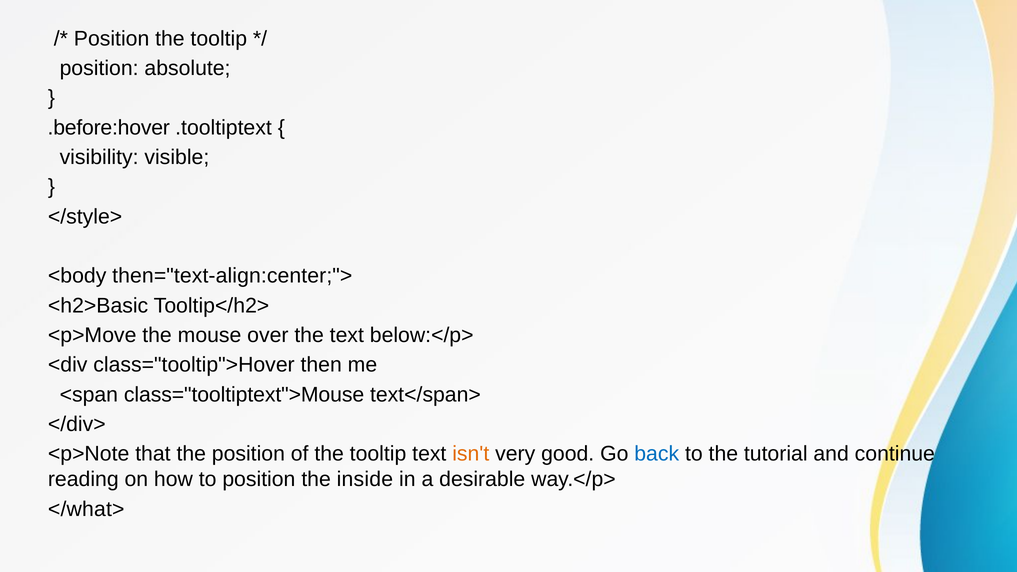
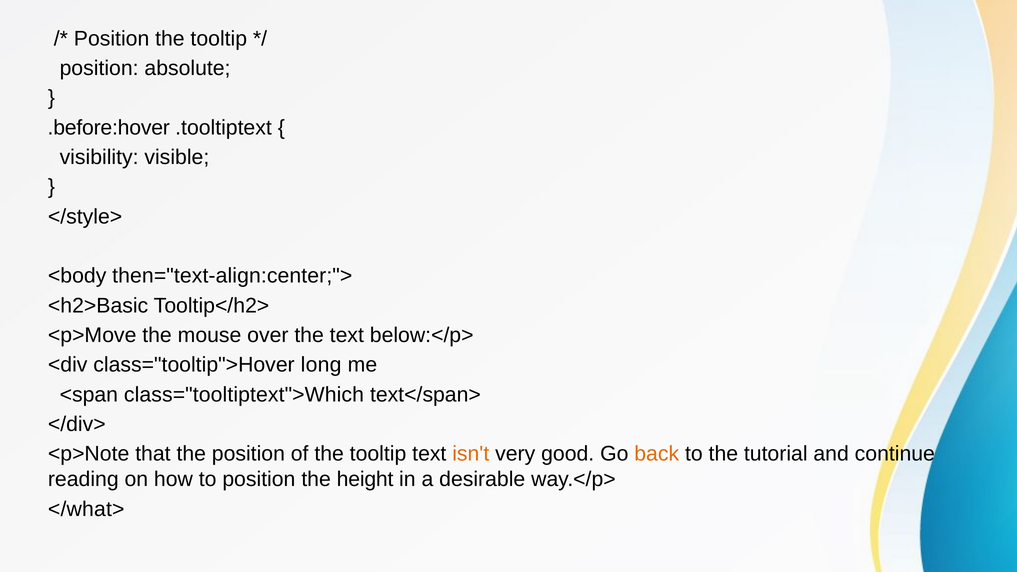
then: then -> long (321, 365)
class="tooltiptext">Mouse: class="tooltiptext">Mouse -> class="tooltiptext">Which (244, 395)
back colour: blue -> orange (657, 454)
inside: inside -> height (365, 479)
